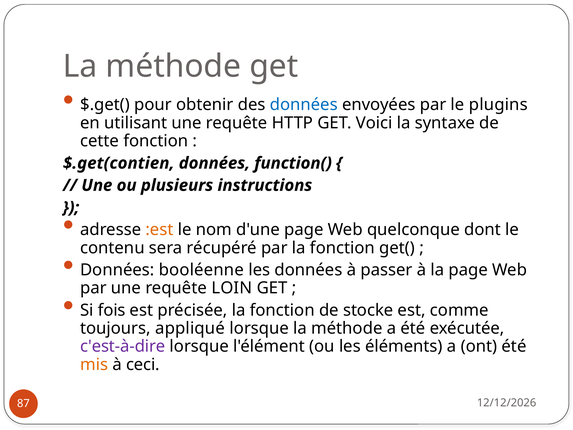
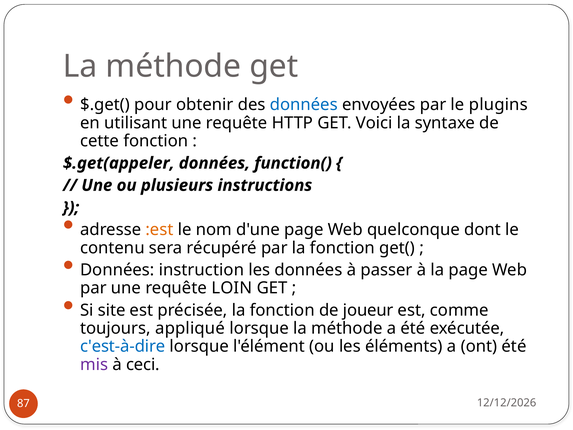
$.get(contien: $.get(contien -> $.get(appeler (119, 163)
booléenne: booléenne -> instruction (201, 270)
fois: fois -> site (112, 310)
stocke: stocke -> joueur (368, 310)
c'est-à-dire colour: purple -> blue (123, 346)
mis colour: orange -> purple (94, 364)
